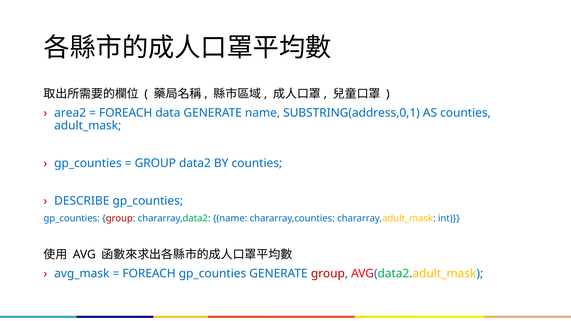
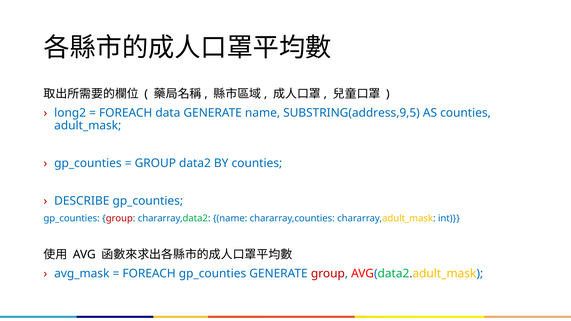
area2: area2 -> long2 (70, 113)
SUBSTRING(address,0,1: SUBSTRING(address,0,1 -> SUBSTRING(address,9,5 (351, 113)
